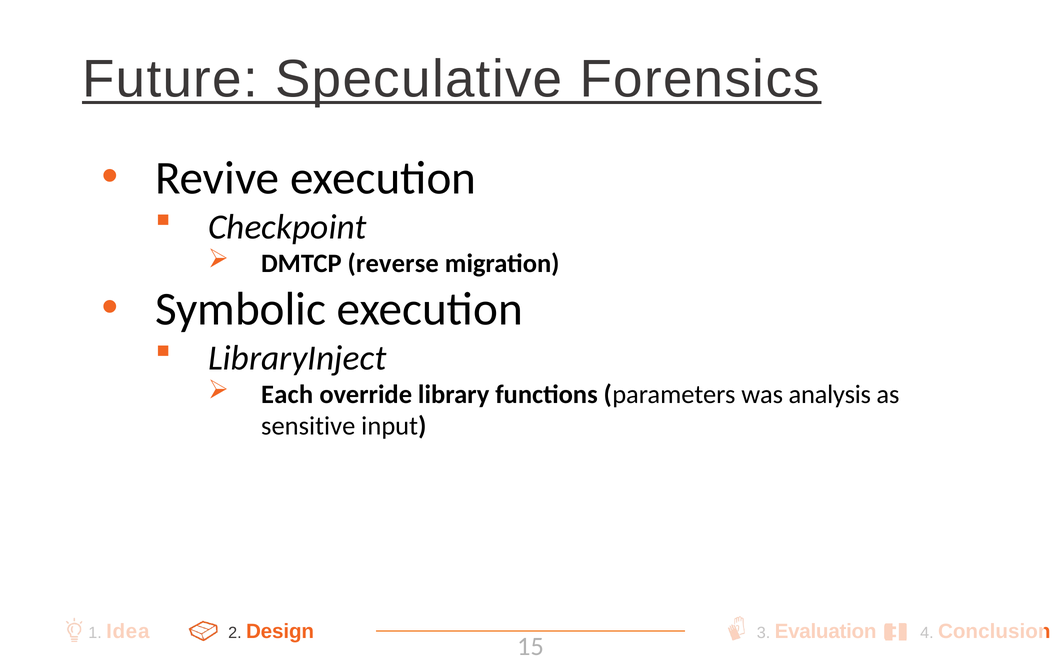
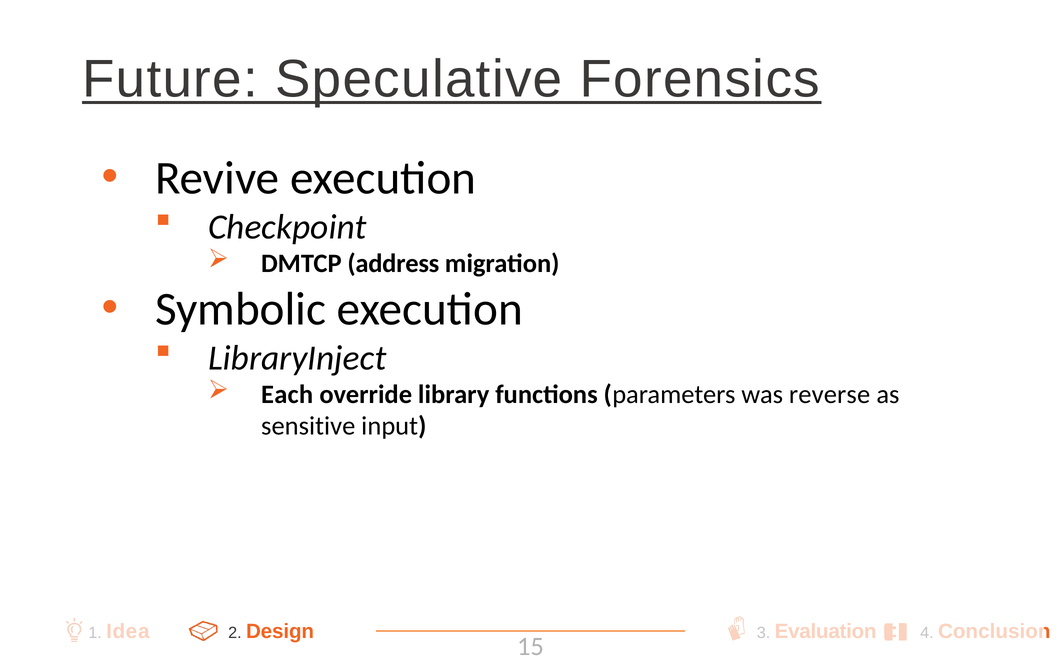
reverse: reverse -> address (393, 264)
analysis: analysis -> reverse (830, 394)
